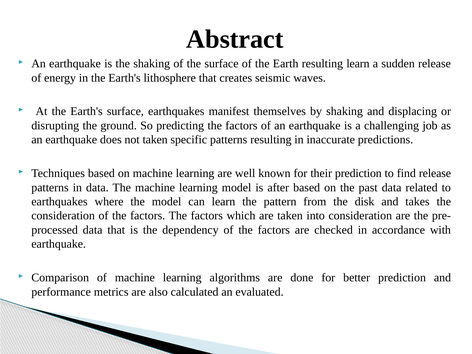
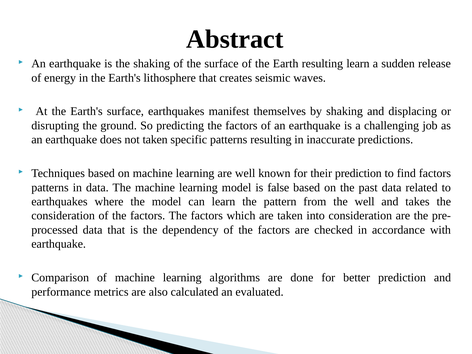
find release: release -> factors (435, 173)
after: after -> false (278, 187)
the disk: disk -> well (365, 202)
